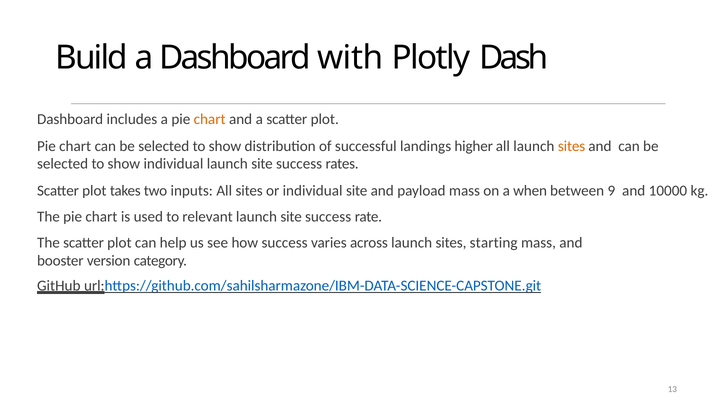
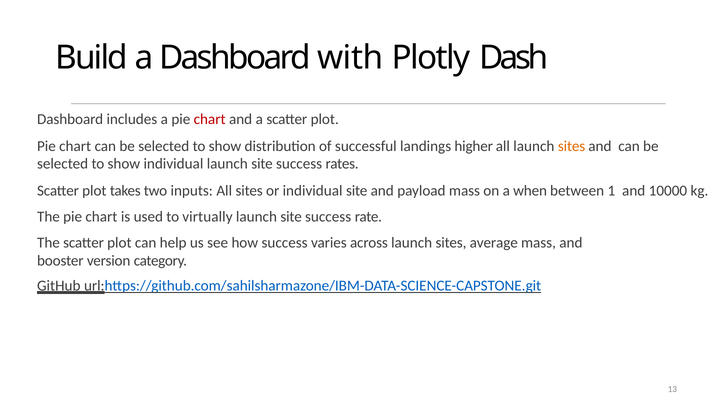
chart colour: orange -> red (210, 119)
9: 9 -> 1 (611, 191)
relevant: relevant -> virtually (207, 217)
starting: starting -> average (494, 243)
